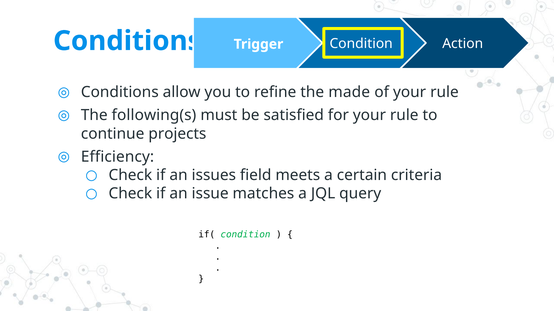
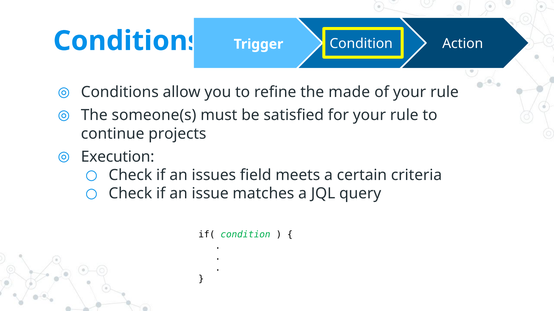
following(s: following(s -> someone(s (154, 115)
Efficiency: Efficiency -> Execution (118, 157)
